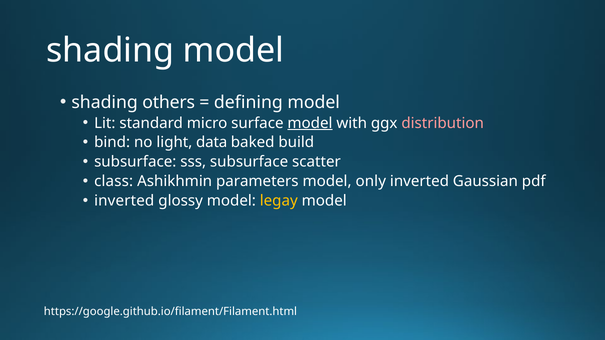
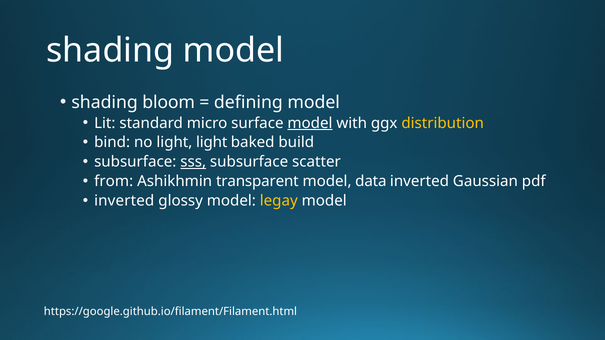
others: others -> bloom (169, 102)
distribution colour: pink -> yellow (443, 123)
light data: data -> light (212, 143)
sss underline: none -> present (193, 162)
class: class -> from (114, 182)
parameters: parameters -> transparent (257, 182)
only: only -> data (371, 182)
